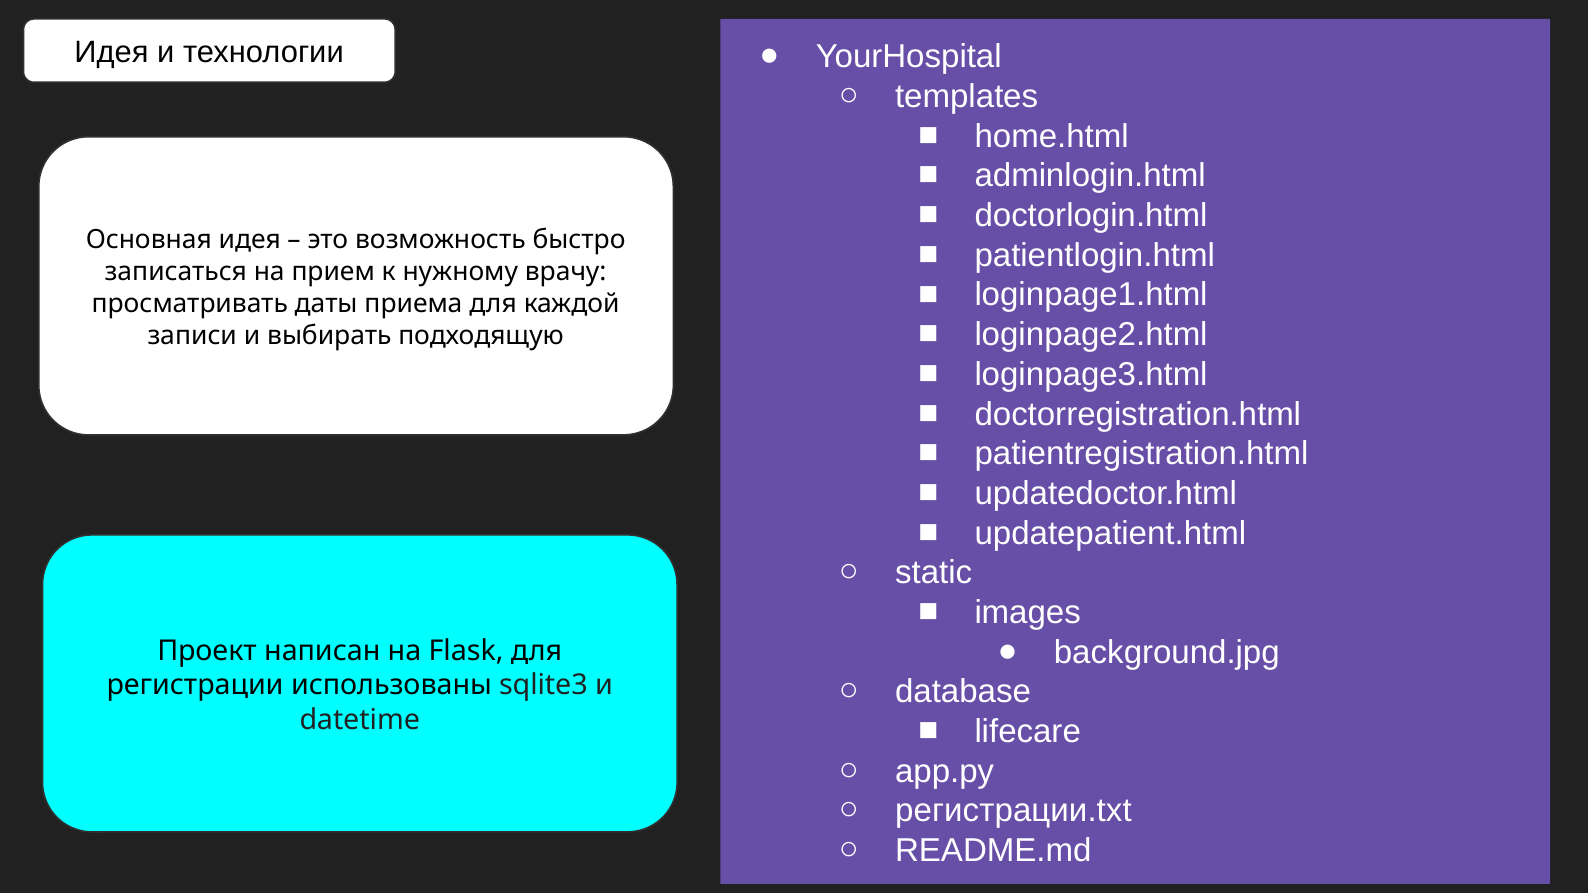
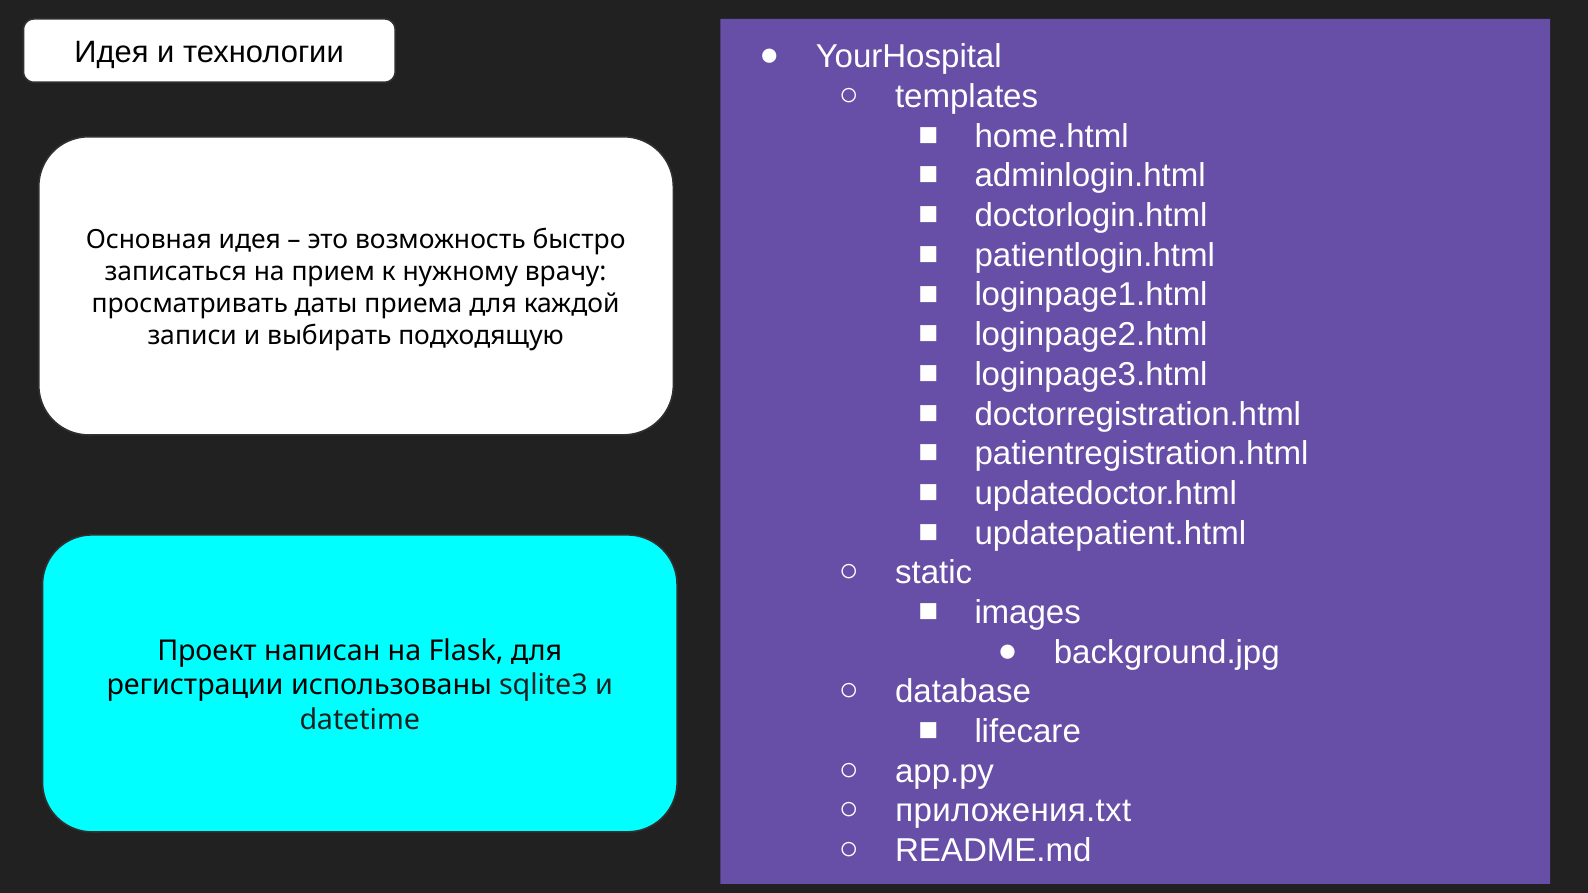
регистрации.txt: регистрации.txt -> приложения.txt (1013, 811)
